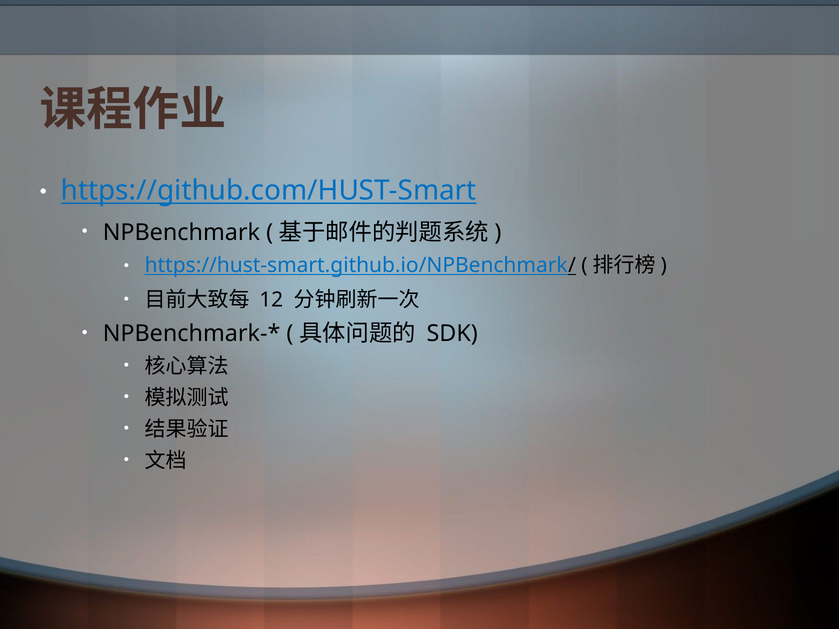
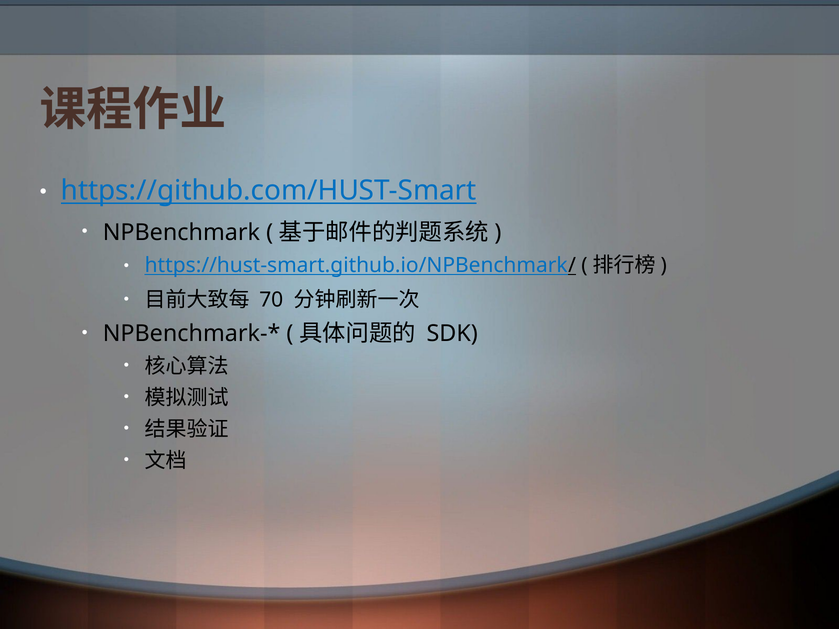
12: 12 -> 70 (271, 300)
